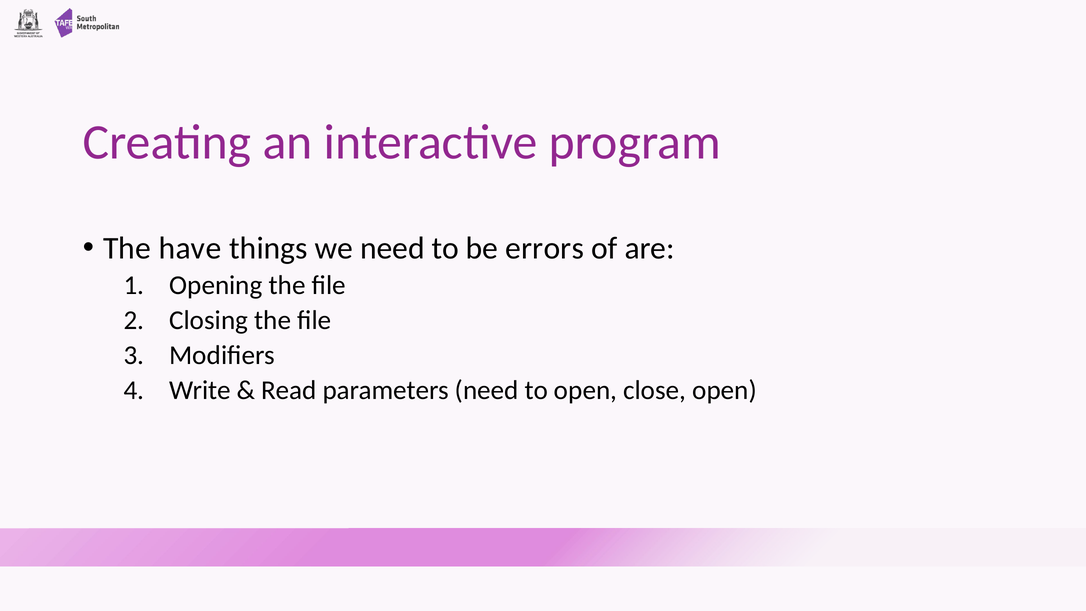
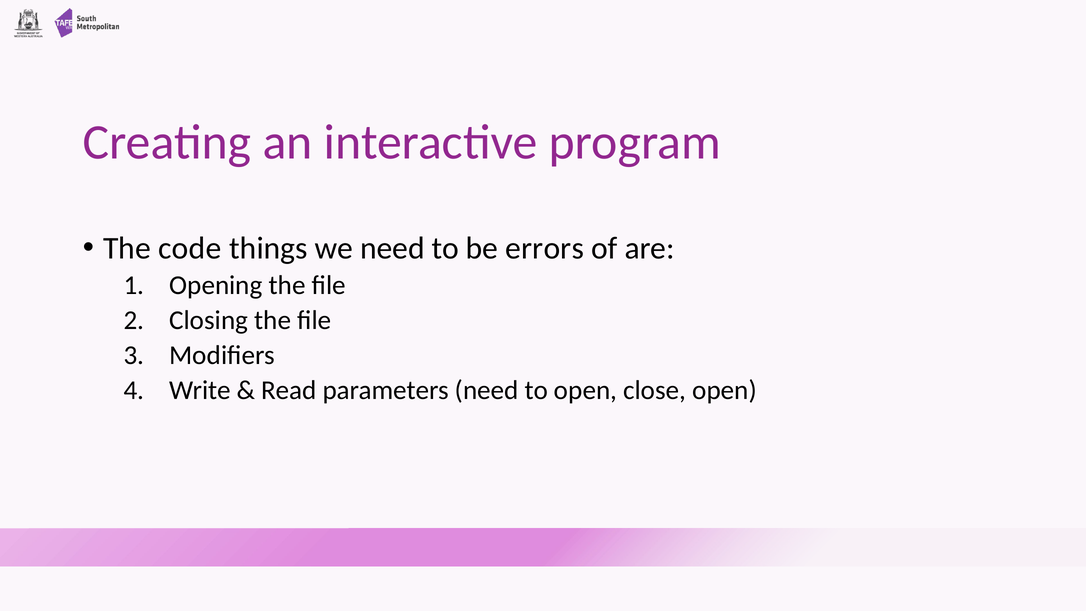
have: have -> code (190, 248)
